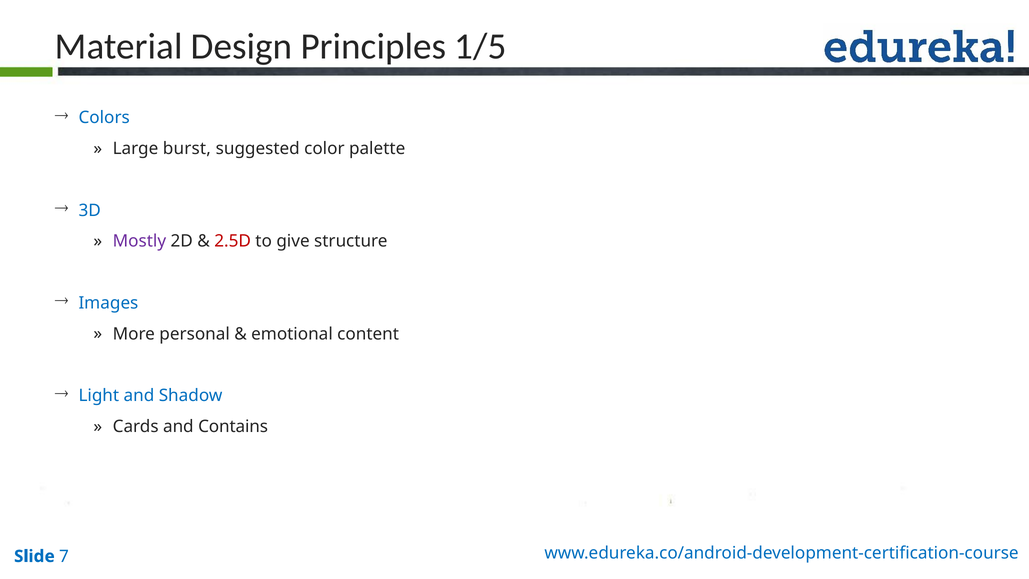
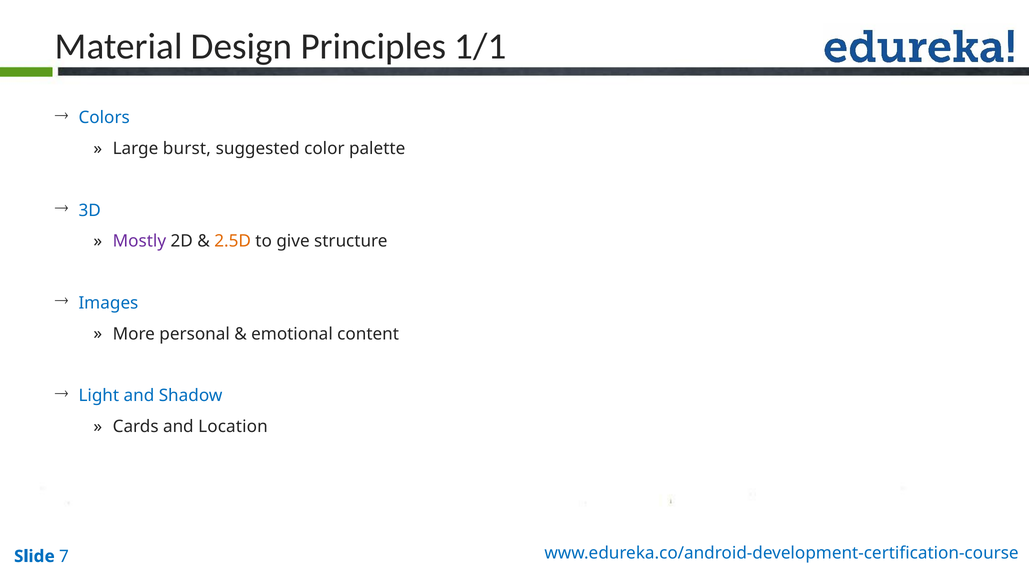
1/5: 1/5 -> 1/1 (480, 46)
2.5D colour: red -> orange (233, 241)
Contains: Contains -> Location (233, 426)
